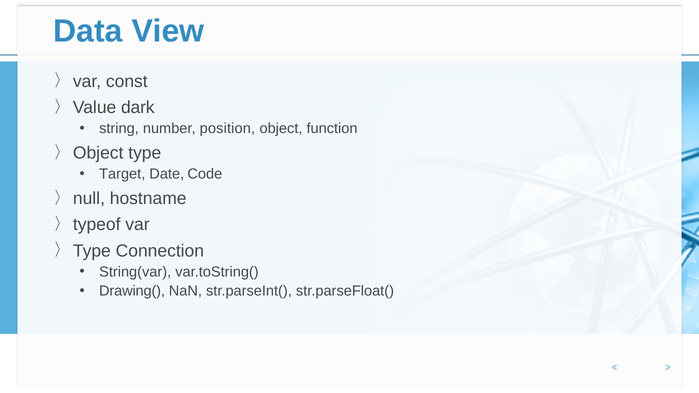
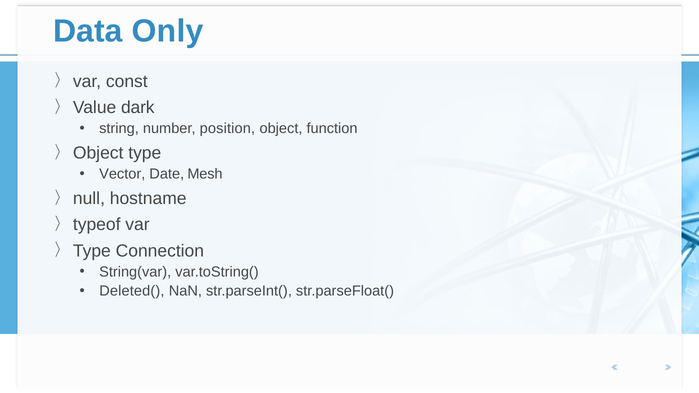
View: View -> Only (168, 31)
Target: Target -> Vector (122, 174)
Code: Code -> Mesh (205, 174)
Drawing(: Drawing( -> Deleted( (132, 291)
